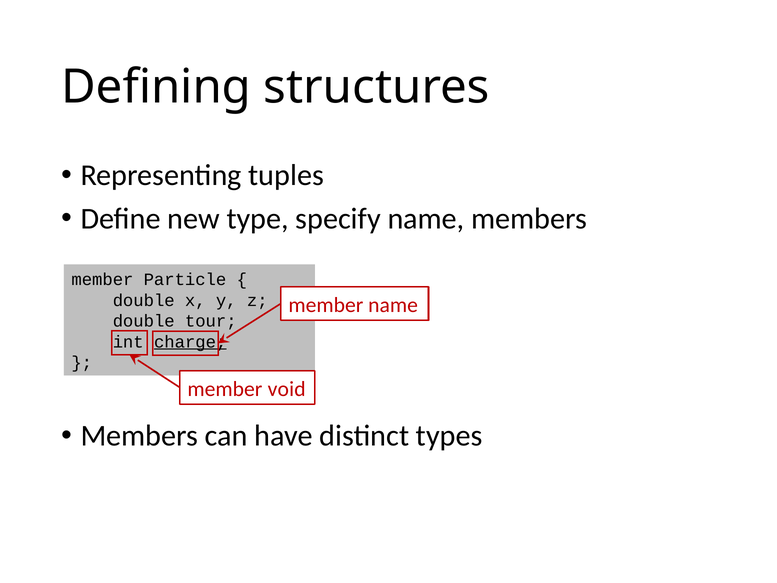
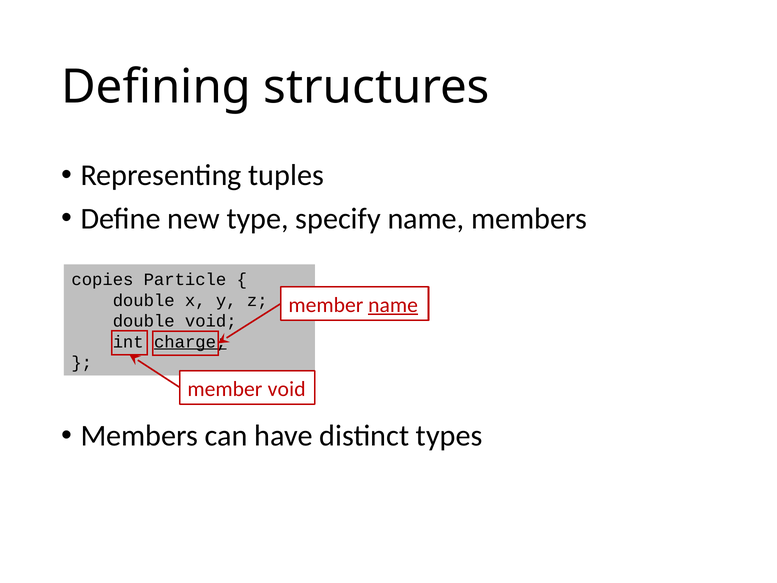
member: member -> copies (102, 280)
name underline: none -> present (393, 305)
double tour: tour -> void (211, 321)
